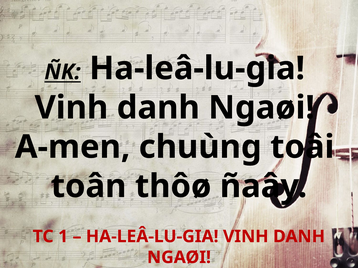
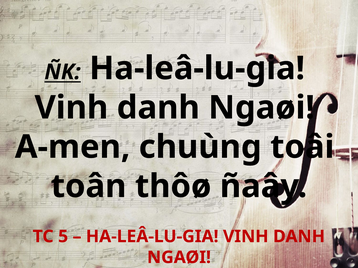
1: 1 -> 5 (63, 237)
